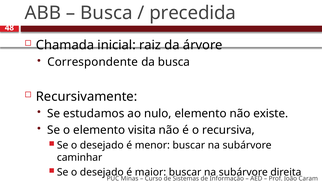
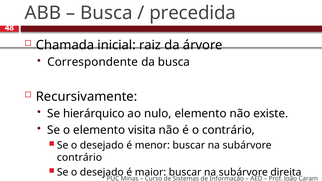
estudamos: estudamos -> hierárquico (94, 114)
o recursiva: recursiva -> contrário (228, 130)
caminhar: caminhar -> contrário (79, 158)
